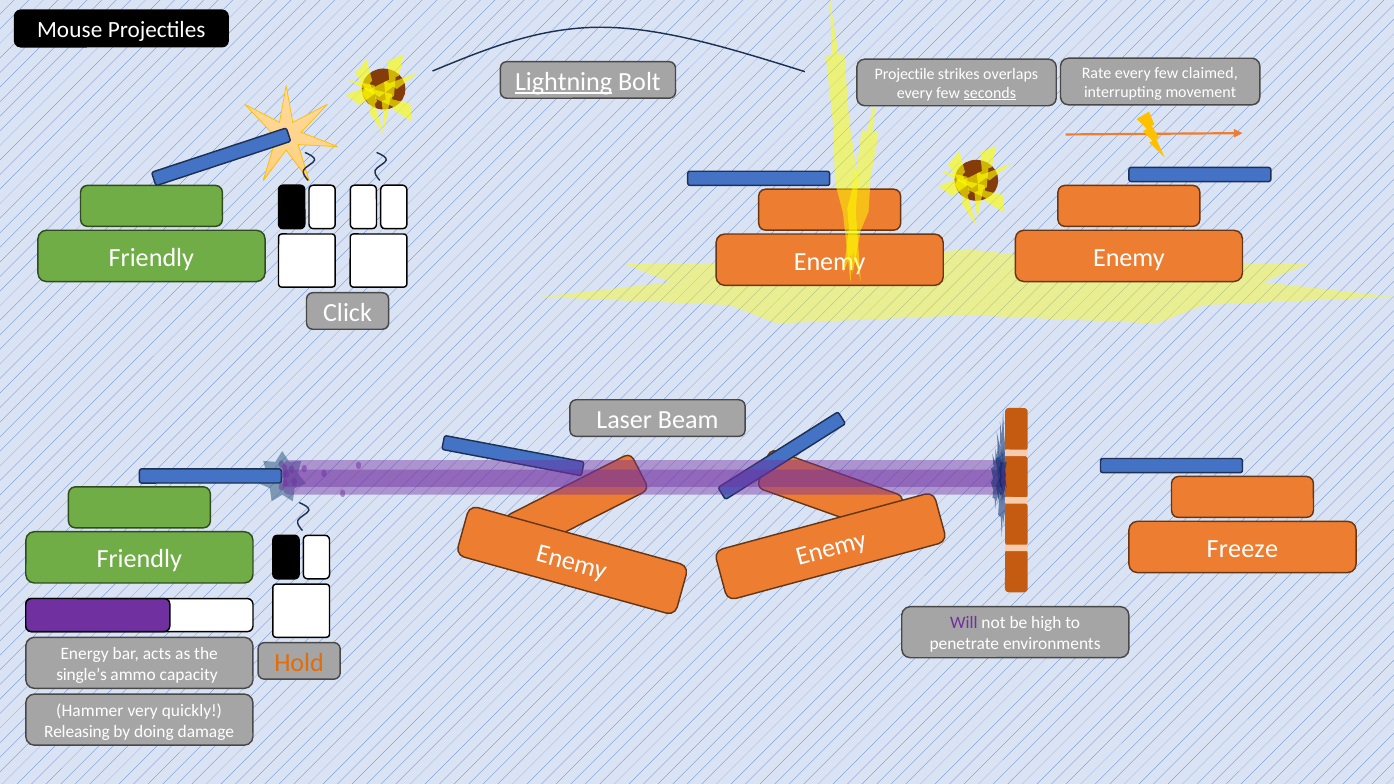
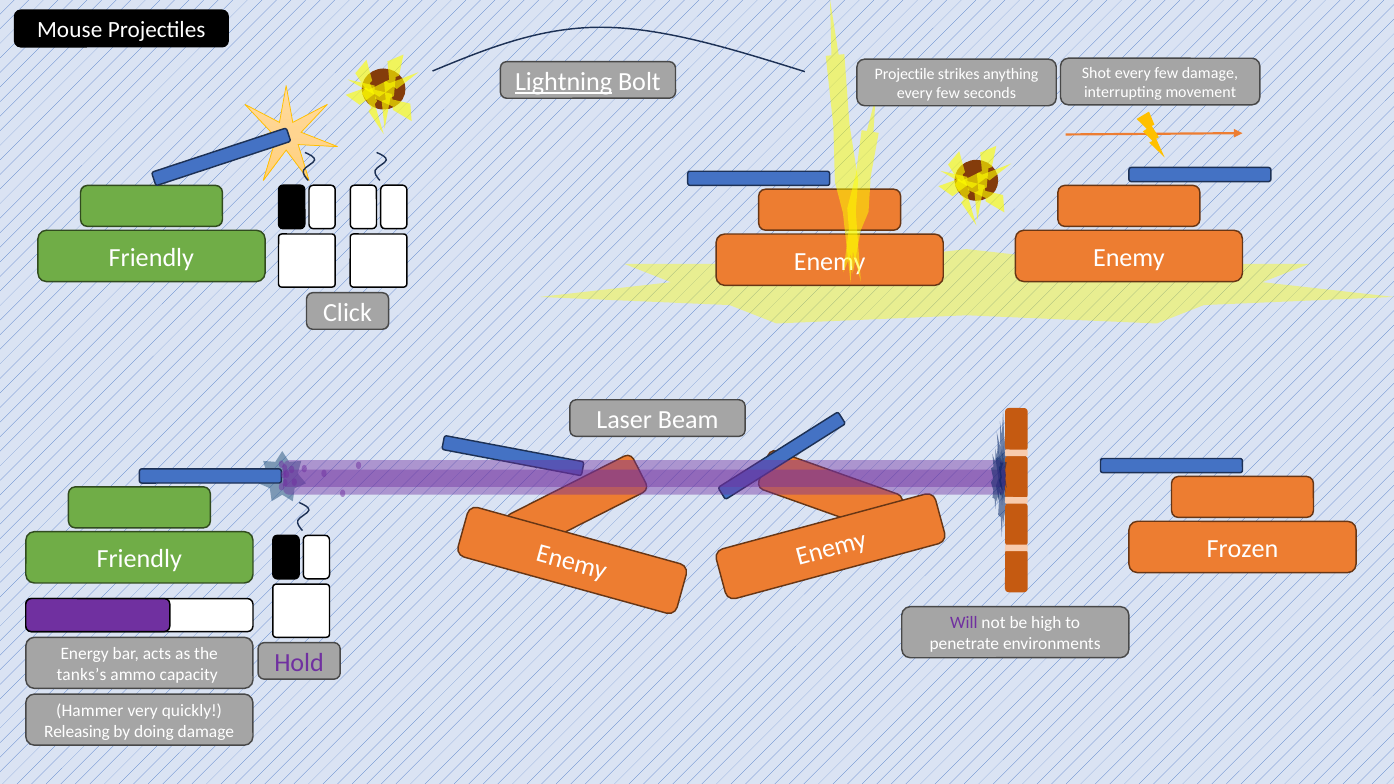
Rate: Rate -> Shot (1097, 73)
few claimed: claimed -> damage (1210, 73)
overlaps: overlaps -> anything (1011, 74)
seconds underline: present -> none (990, 93)
Freeze: Freeze -> Frozen (1242, 549)
Hold colour: orange -> purple (299, 663)
single’s: single’s -> tanks’s (81, 675)
